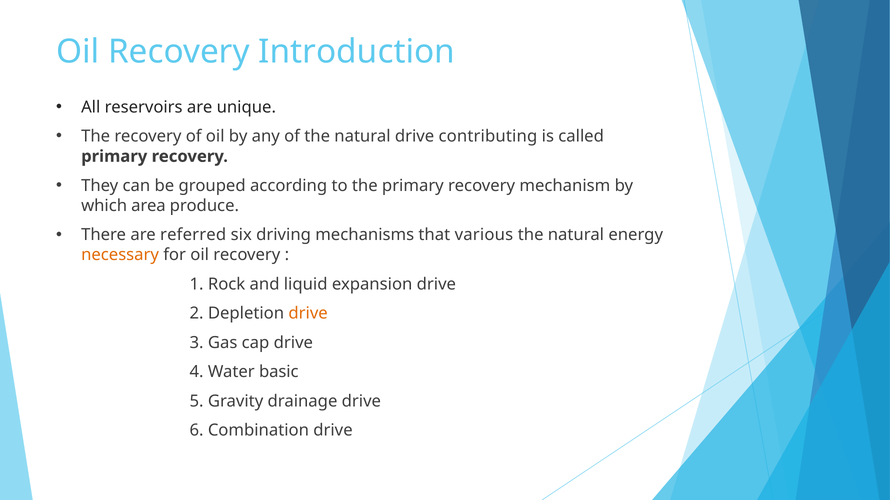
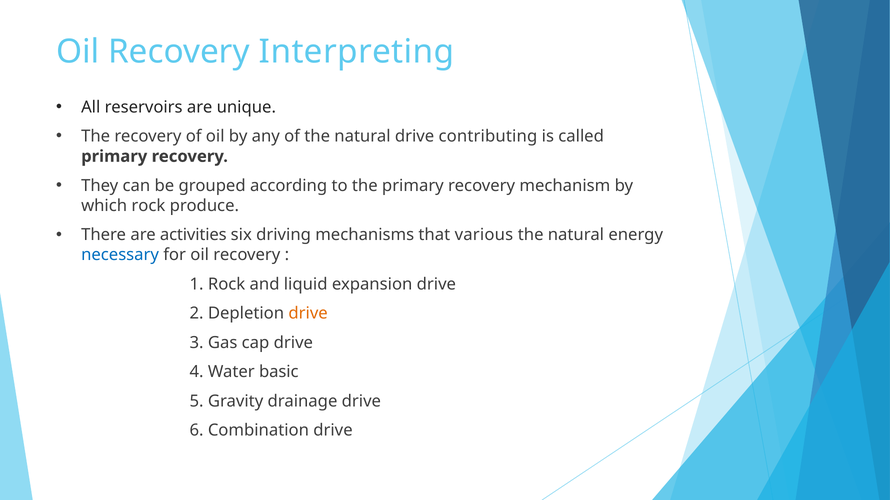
Introduction: Introduction -> Interpreting (357, 52)
which area: area -> rock (148, 206)
referred: referred -> activities (193, 235)
necessary colour: orange -> blue (120, 255)
